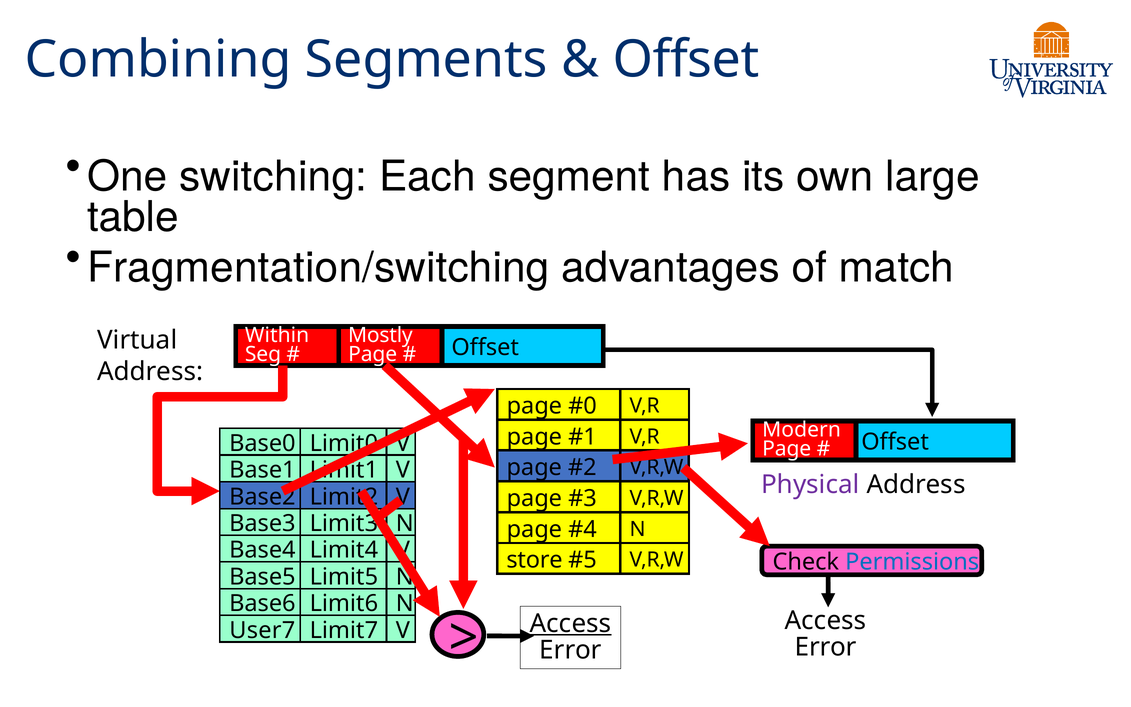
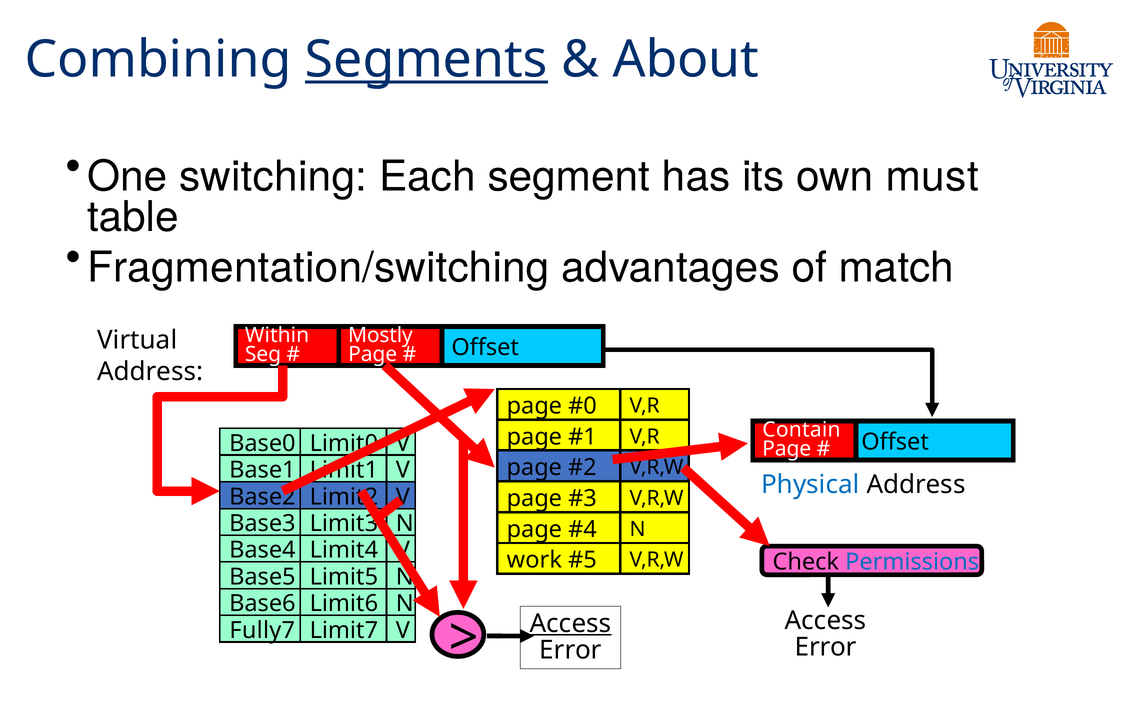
Segments underline: none -> present (426, 60)
Offset: Offset -> About (686, 60)
large: large -> must (932, 177)
Modern: Modern -> Contain (801, 430)
Physical colour: purple -> blue (810, 484)
store: store -> work (534, 560)
User7: User7 -> Fully7 (262, 630)
